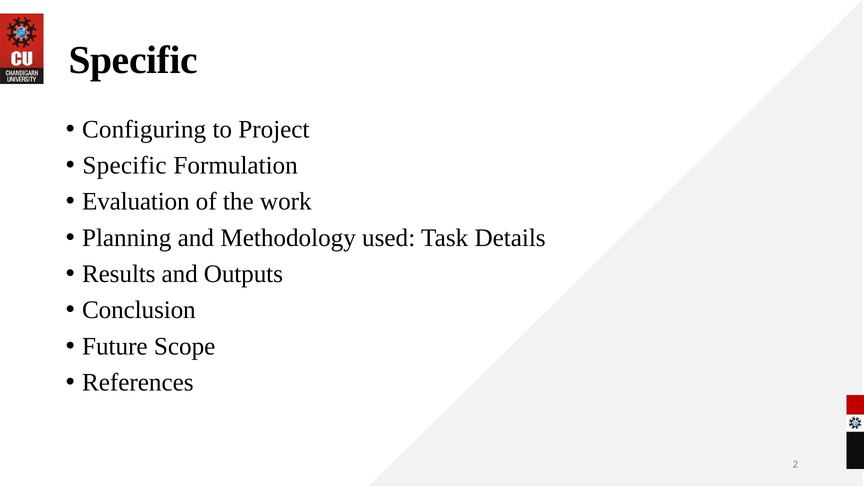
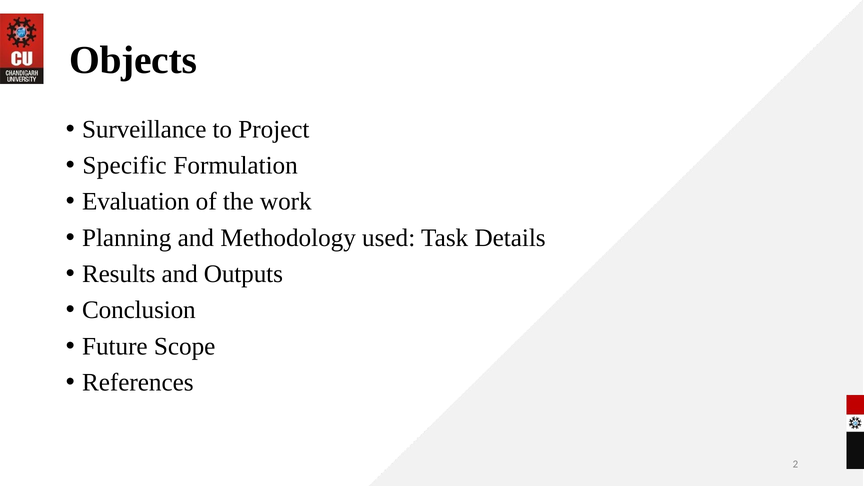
Specific: Specific -> Objects (133, 60)
Configuring: Configuring -> Surveillance (144, 129)
